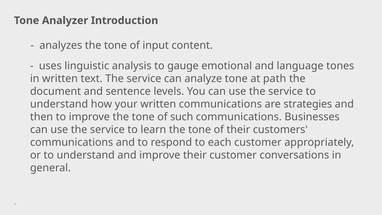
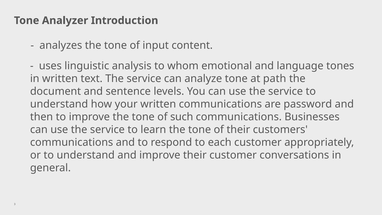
gauge: gauge -> whom (183, 66)
strategies: strategies -> password (308, 104)
